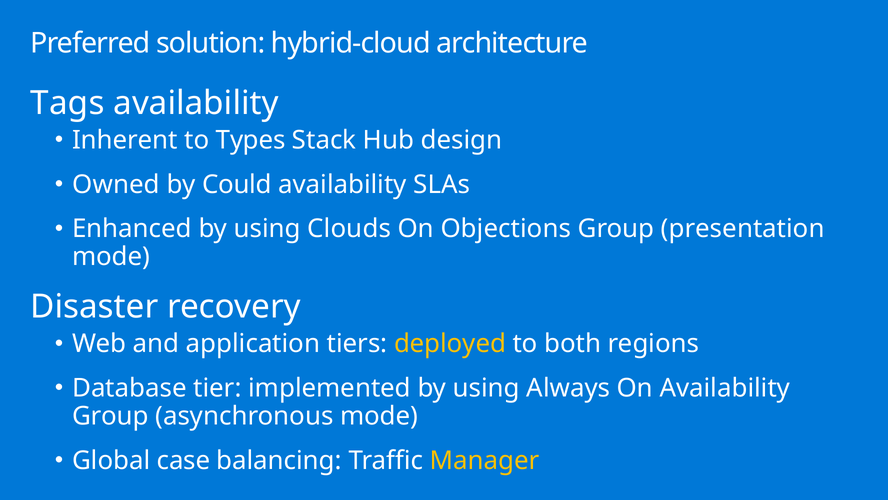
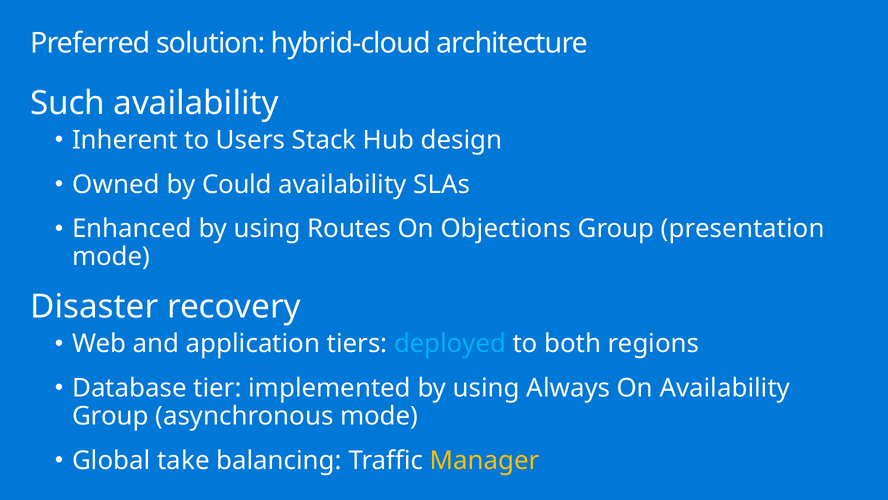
Tags: Tags -> Such (68, 103)
Types: Types -> Users (251, 140)
Clouds: Clouds -> Routes (349, 229)
deployed colour: yellow -> light blue (450, 344)
case: case -> take (183, 460)
